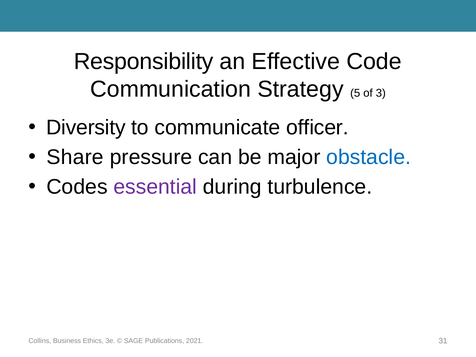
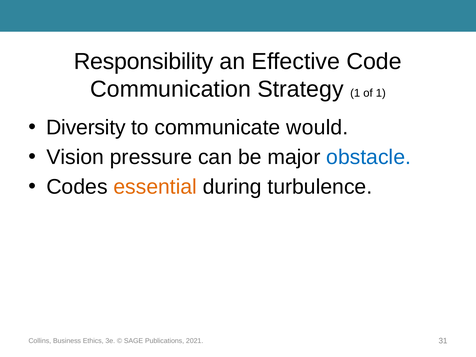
Strategy 5: 5 -> 1 (355, 93)
of 3: 3 -> 1 (381, 93)
officer: officer -> would (317, 128)
Share: Share -> Vision (75, 157)
essential colour: purple -> orange (155, 187)
